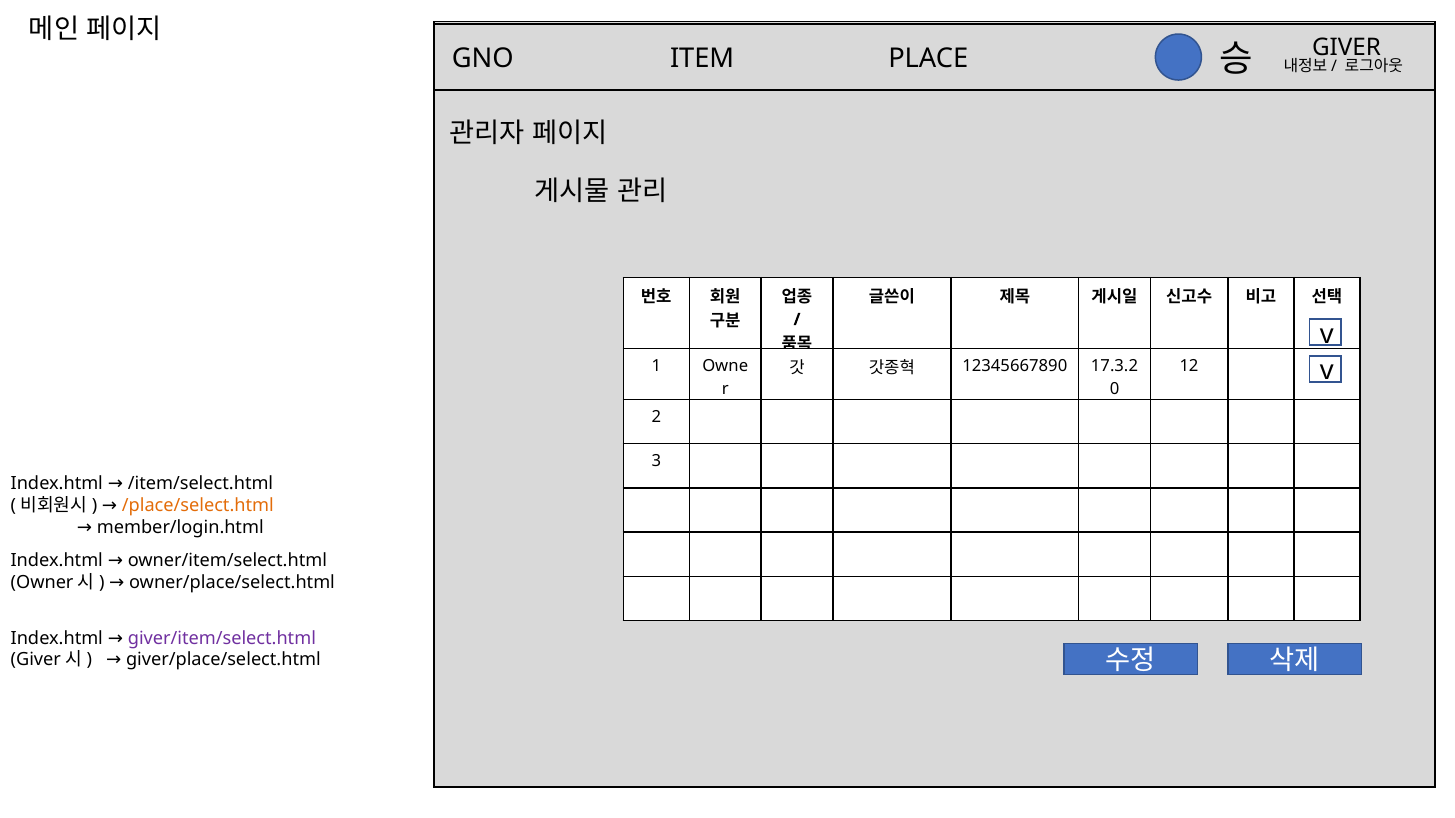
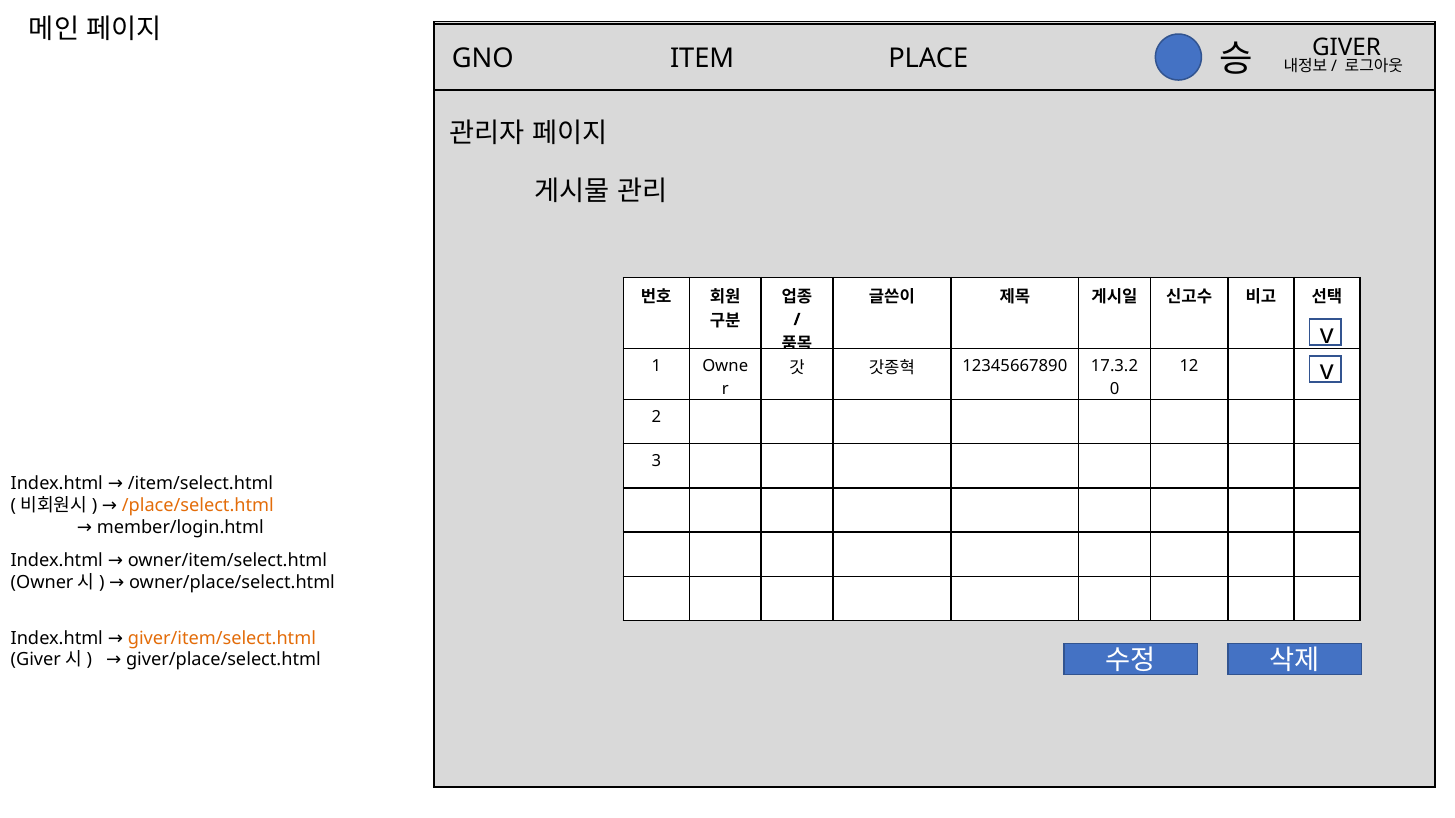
giver/item/select.html colour: purple -> orange (222, 638)
